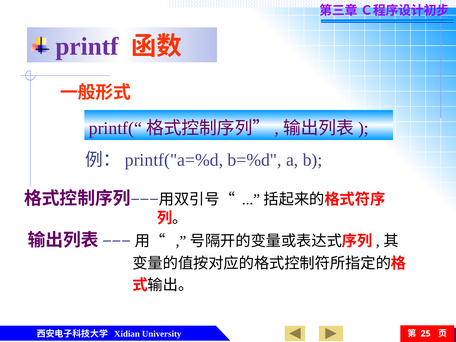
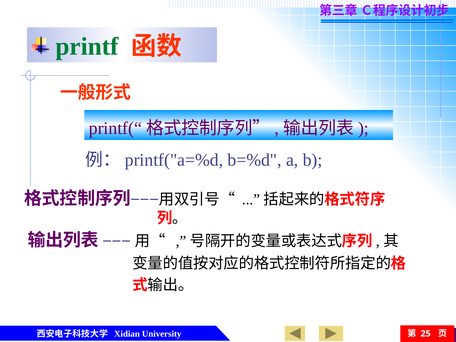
printf colour: purple -> green (87, 47)
